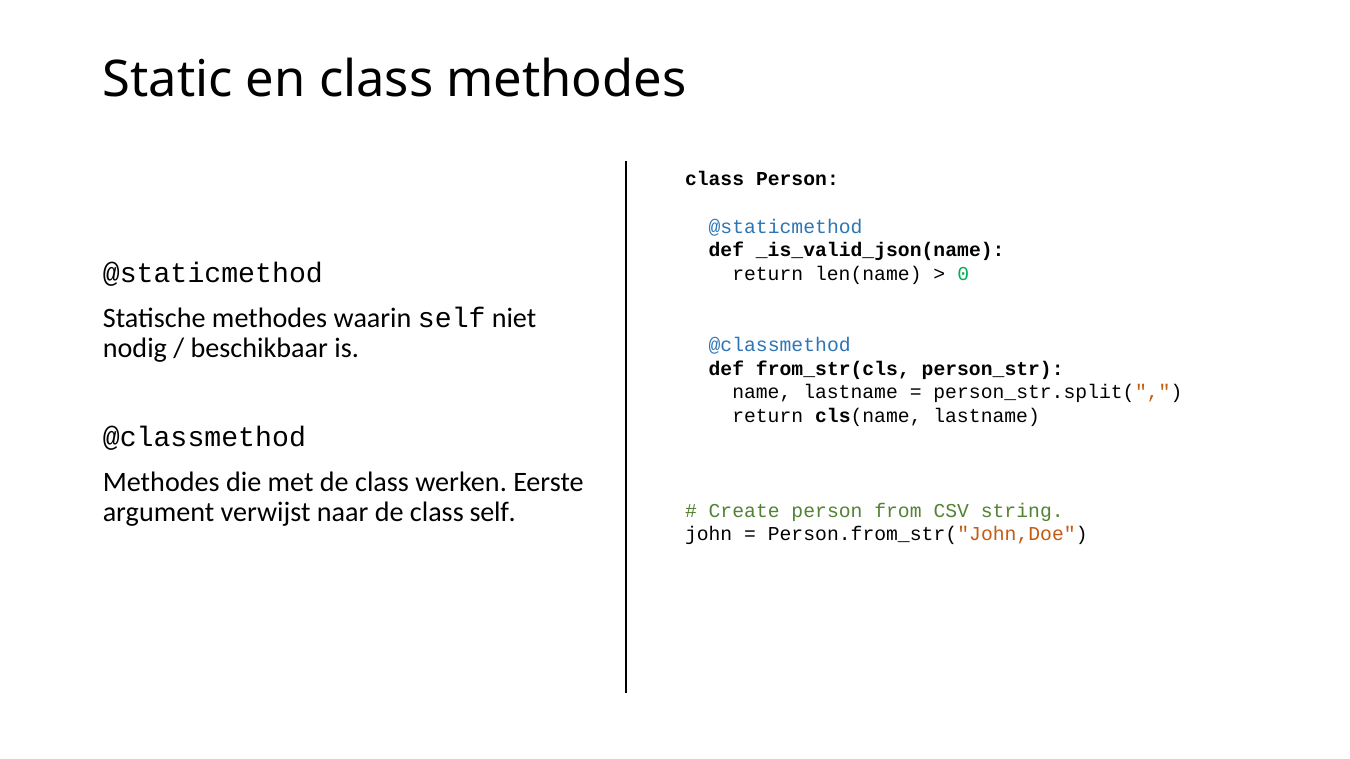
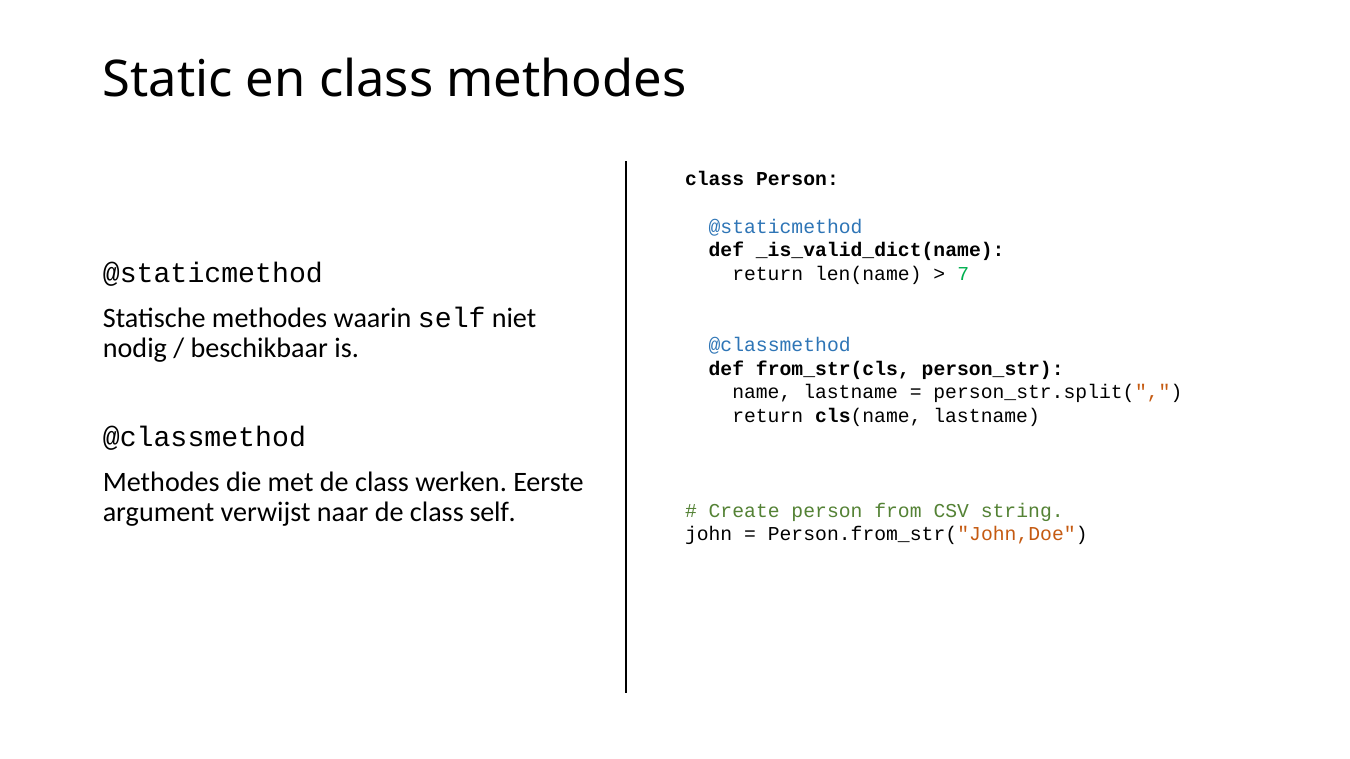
_is_valid_json(name: _is_valid_json(name -> _is_valid_dict(name (880, 251)
0: 0 -> 7 (963, 274)
